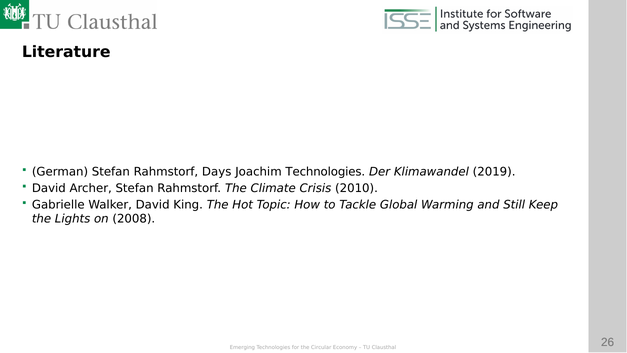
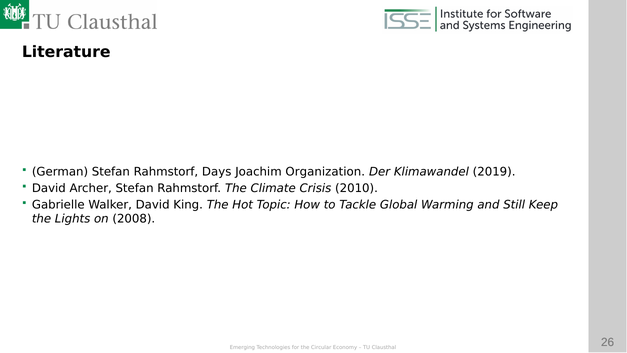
Joachim Technologies: Technologies -> Organization (325, 172)
